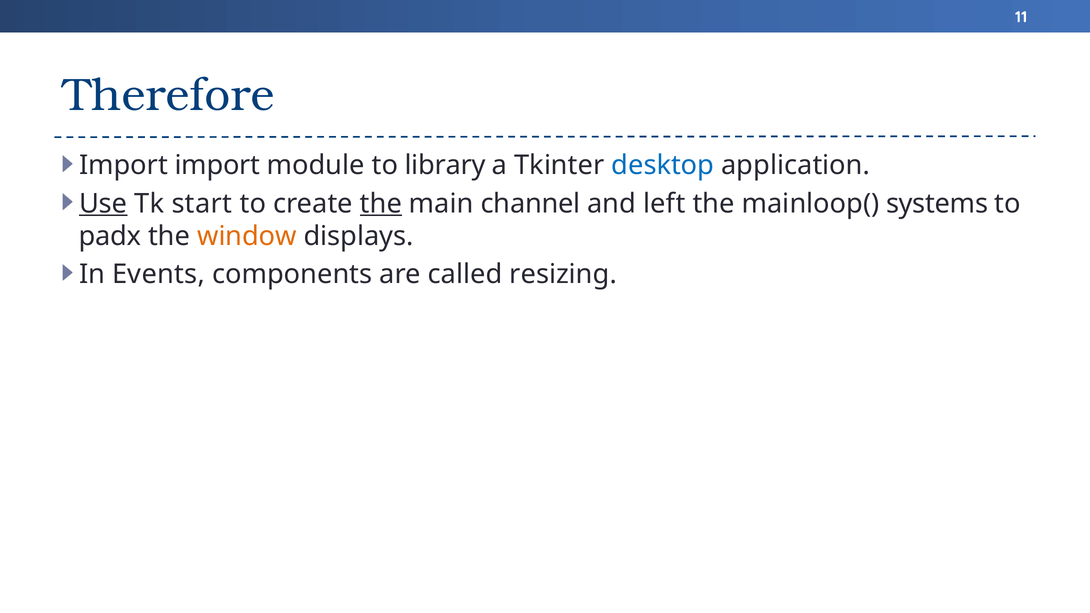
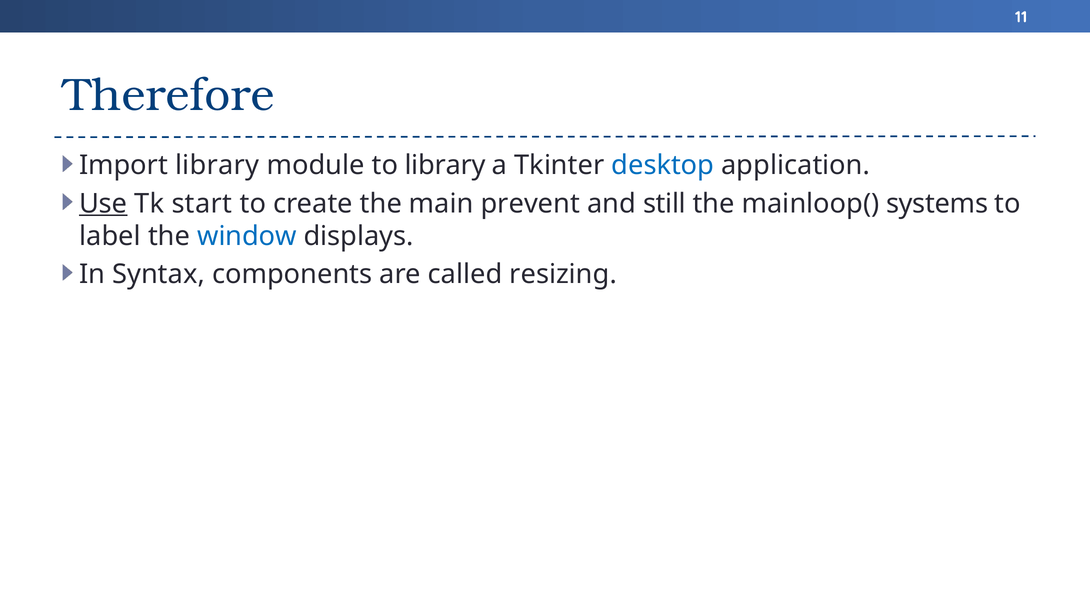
Import import: import -> library (217, 165)
the underline: present -> none (381, 204)
channel: channel -> prevent (530, 204)
left: left -> still (664, 204)
padx: padx -> label (110, 236)
window colour: orange -> blue (247, 236)
Events: Events -> Syntax (159, 274)
